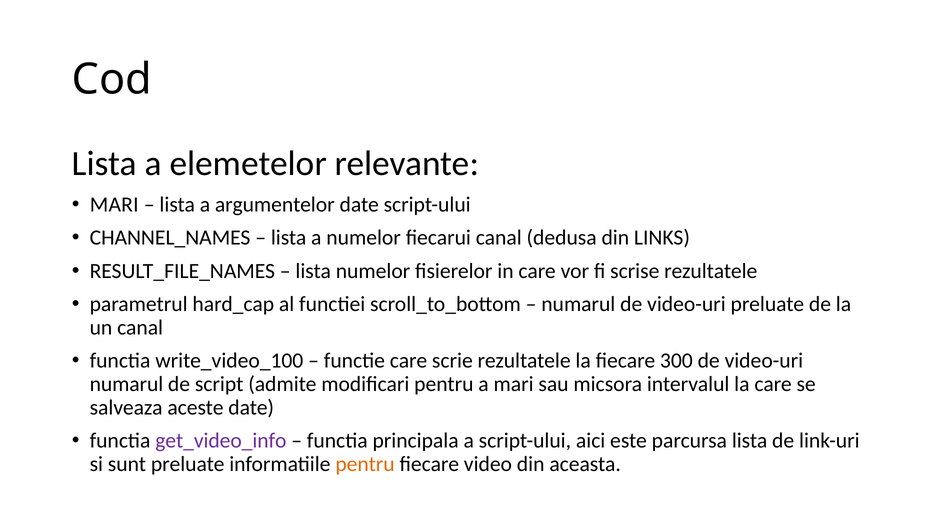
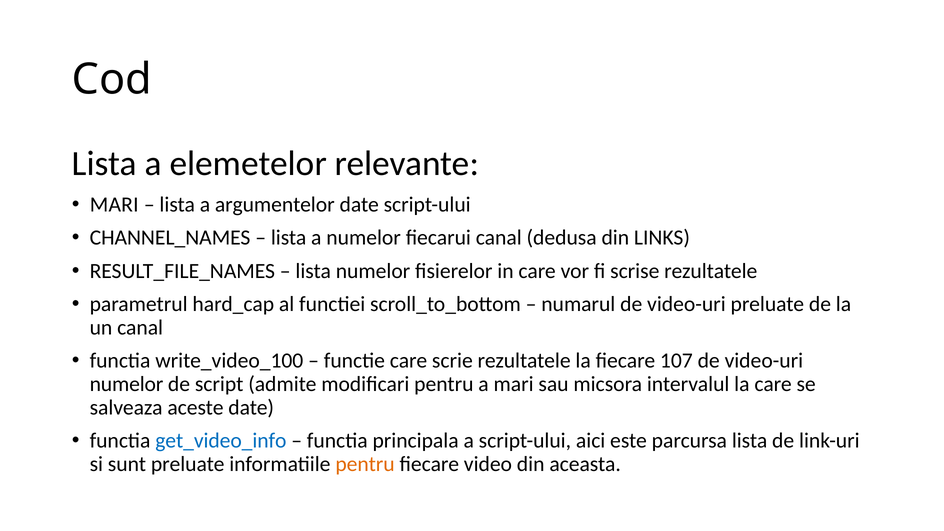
300: 300 -> 107 (676, 361)
numarul: numarul -> numelor (126, 384)
get_video_info colour: purple -> blue (221, 441)
